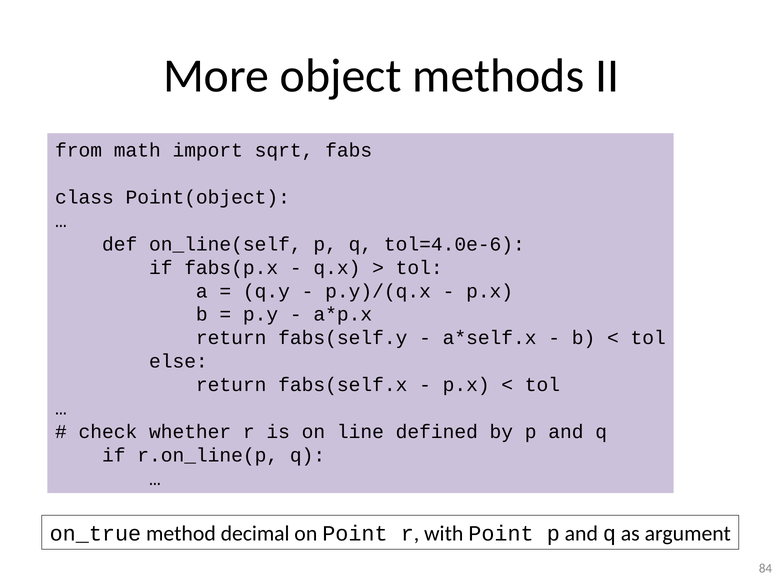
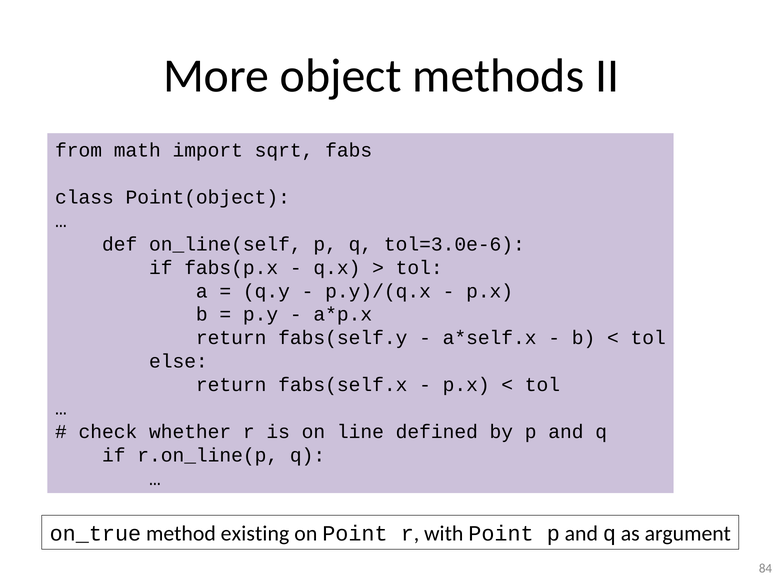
tol=4.0e-6: tol=4.0e-6 -> tol=3.0e-6 (454, 244)
decimal: decimal -> existing (255, 534)
